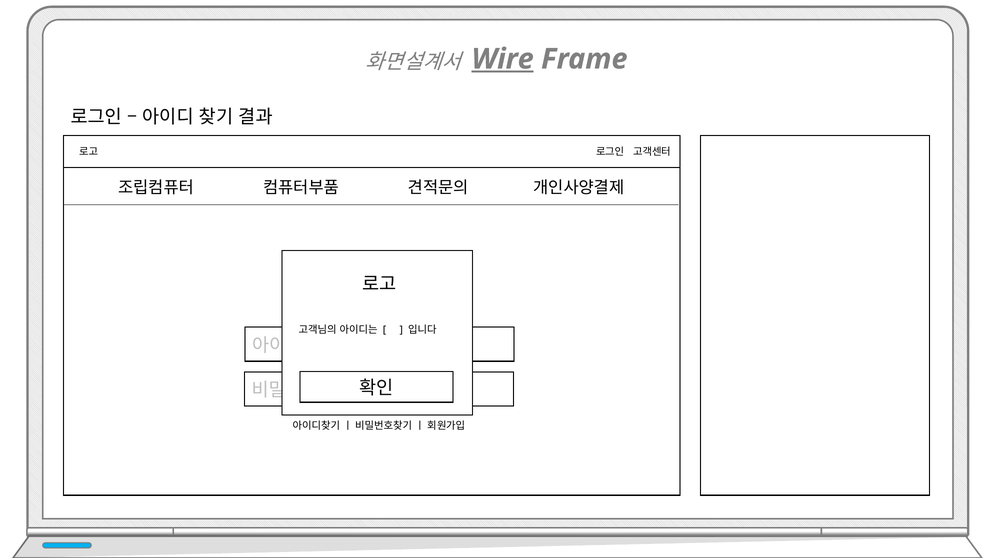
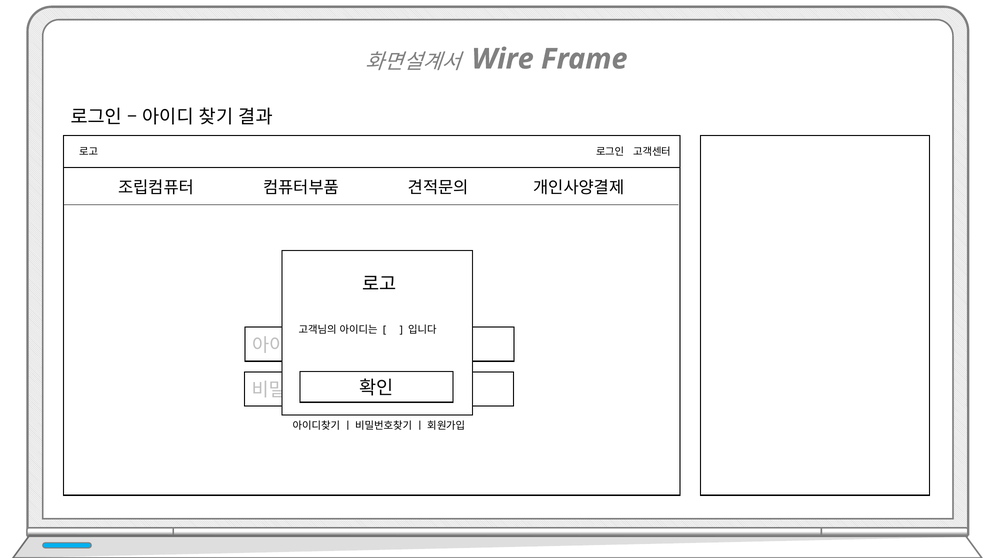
Wire underline: present -> none (503, 59)
